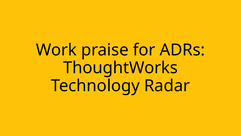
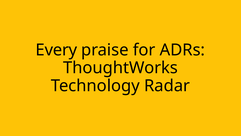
Work: Work -> Every (56, 50)
